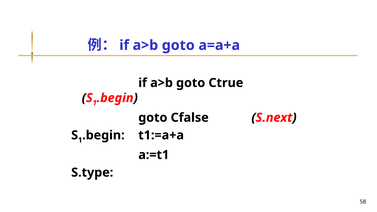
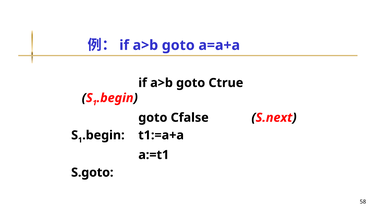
S.type: S.type -> S.goto (92, 173)
